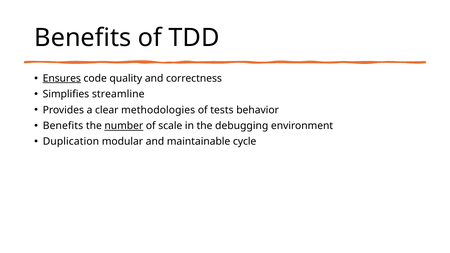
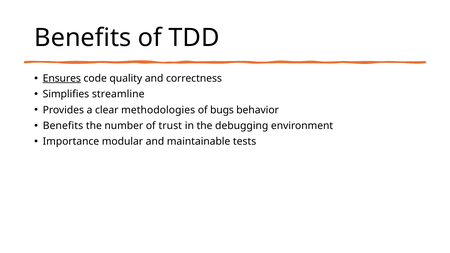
tests: tests -> bugs (222, 110)
number underline: present -> none (124, 126)
scale: scale -> trust (170, 126)
Duplication: Duplication -> Importance (71, 142)
cycle: cycle -> tests (245, 142)
